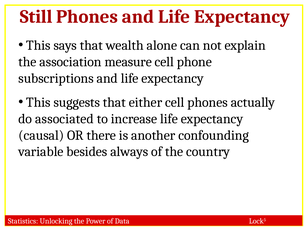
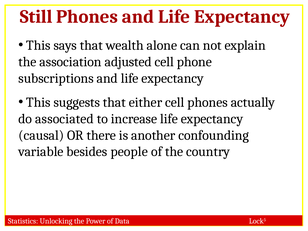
measure: measure -> adjusted (128, 62)
always: always -> people (129, 152)
